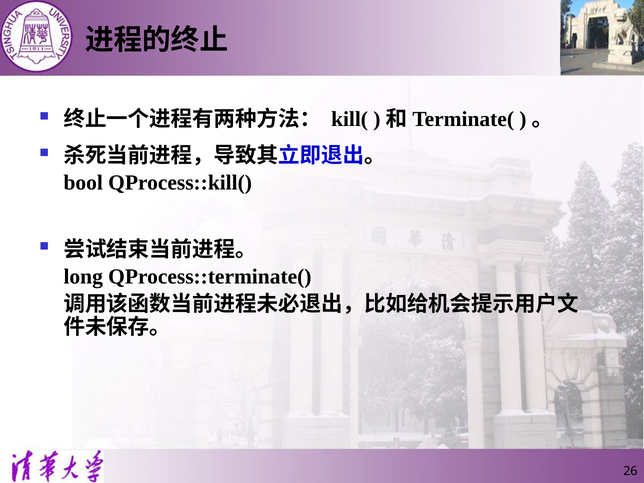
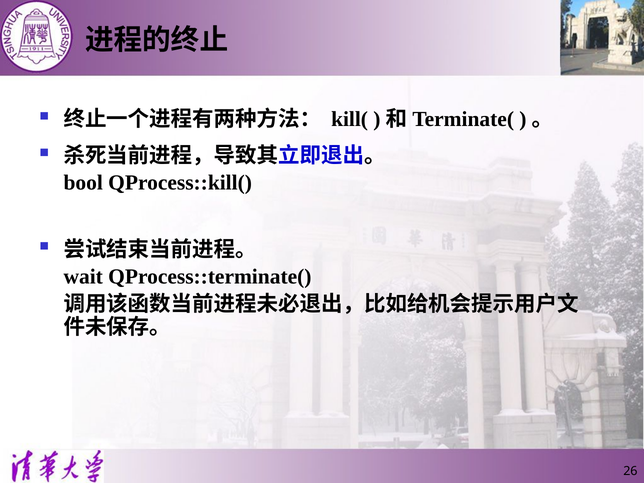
long: long -> wait (83, 277)
